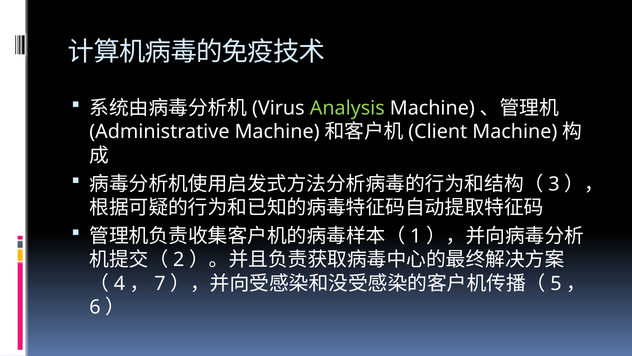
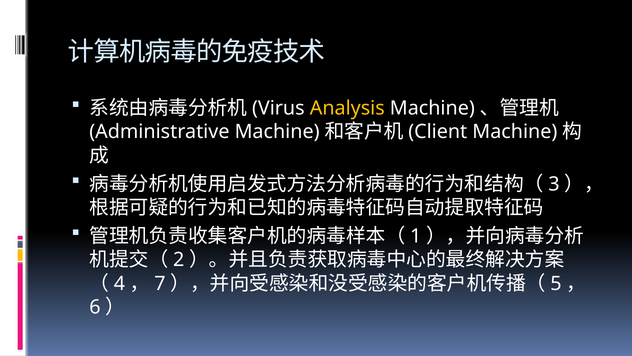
Analysis colour: light green -> yellow (347, 108)
